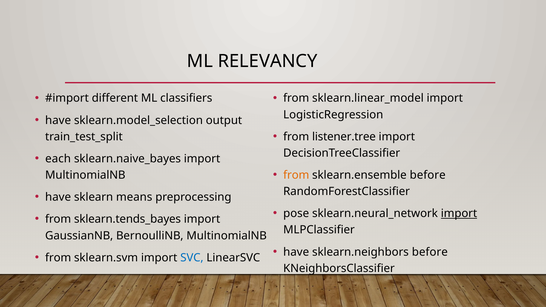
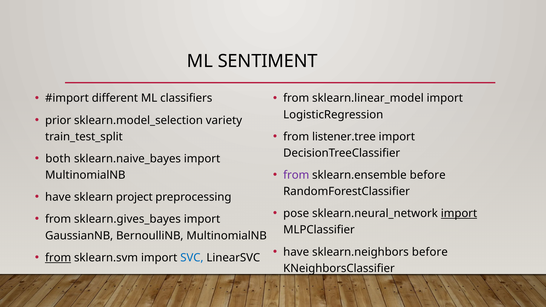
RELEVANCY: RELEVANCY -> SENTIMENT (268, 61)
have: have -> prior (58, 120)
output: output -> variety (224, 120)
each: each -> both (58, 159)
from colour: orange -> purple (296, 175)
means: means -> project (134, 197)
sklearn.tends_bayes: sklearn.tends_bayes -> sklearn.gives_bayes (127, 219)
from underline: none -> present (58, 258)
